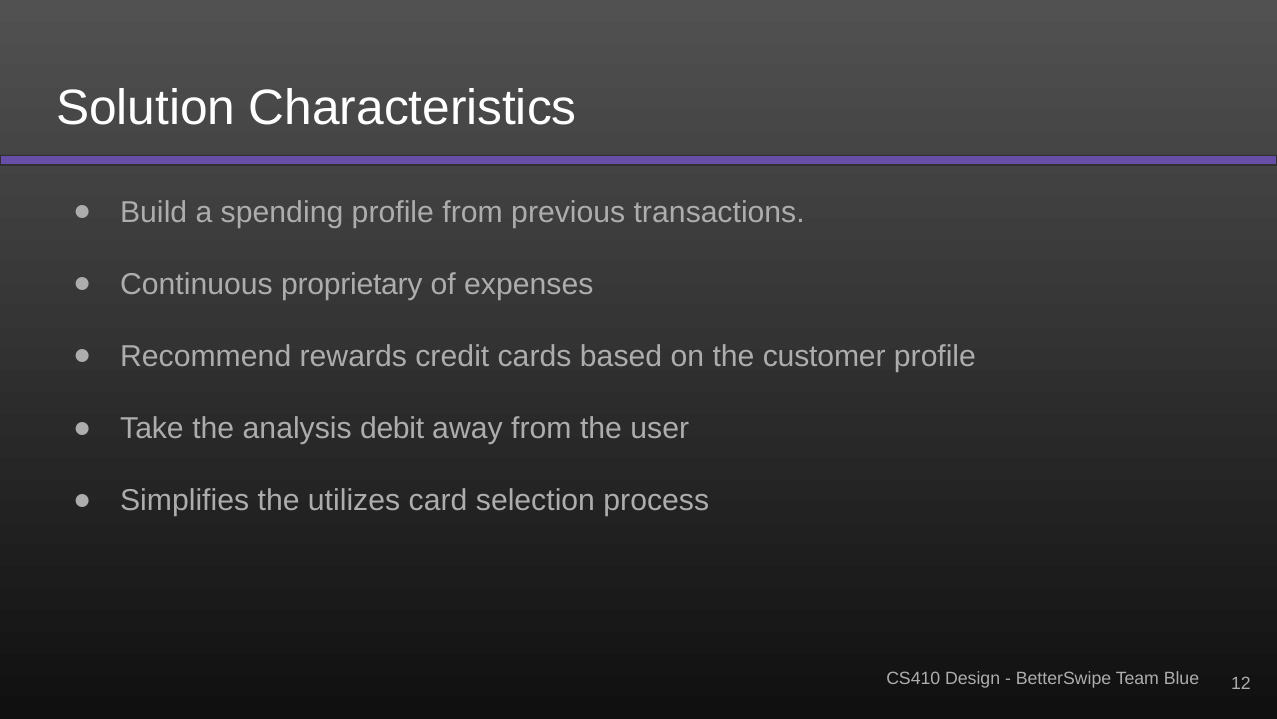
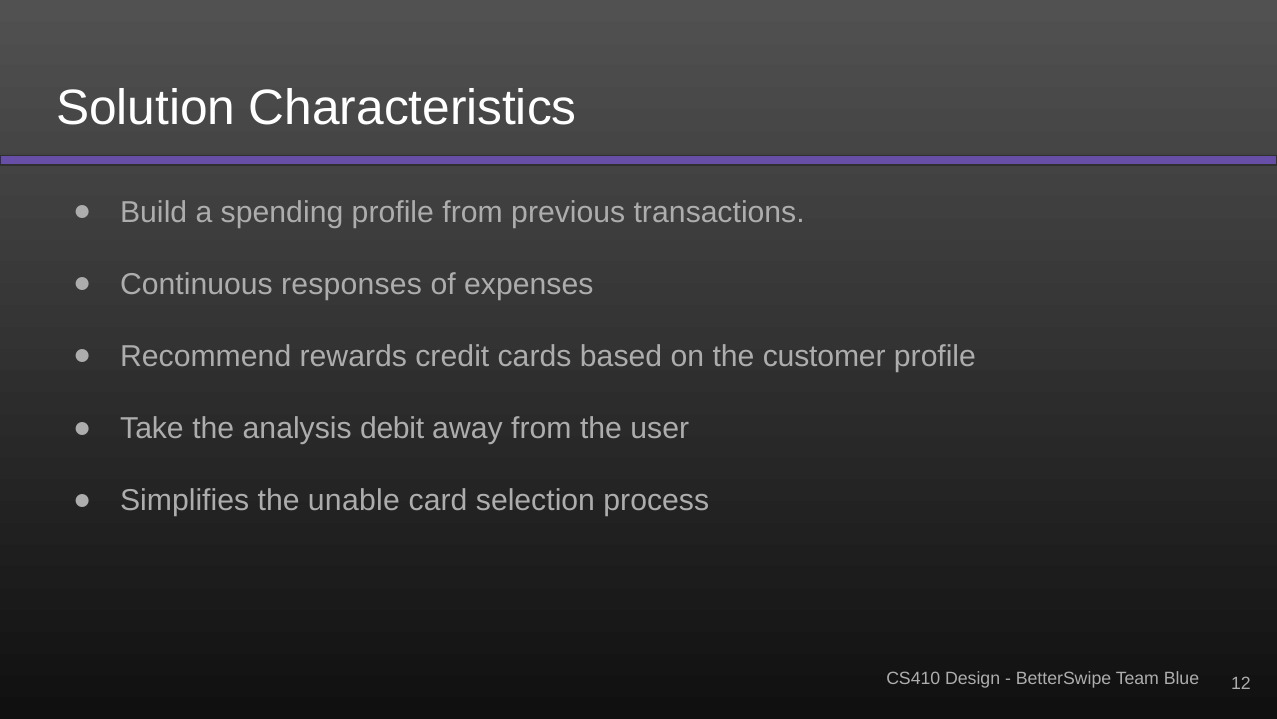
proprietary: proprietary -> responses (352, 284)
utilizes: utilizes -> unable (354, 500)
